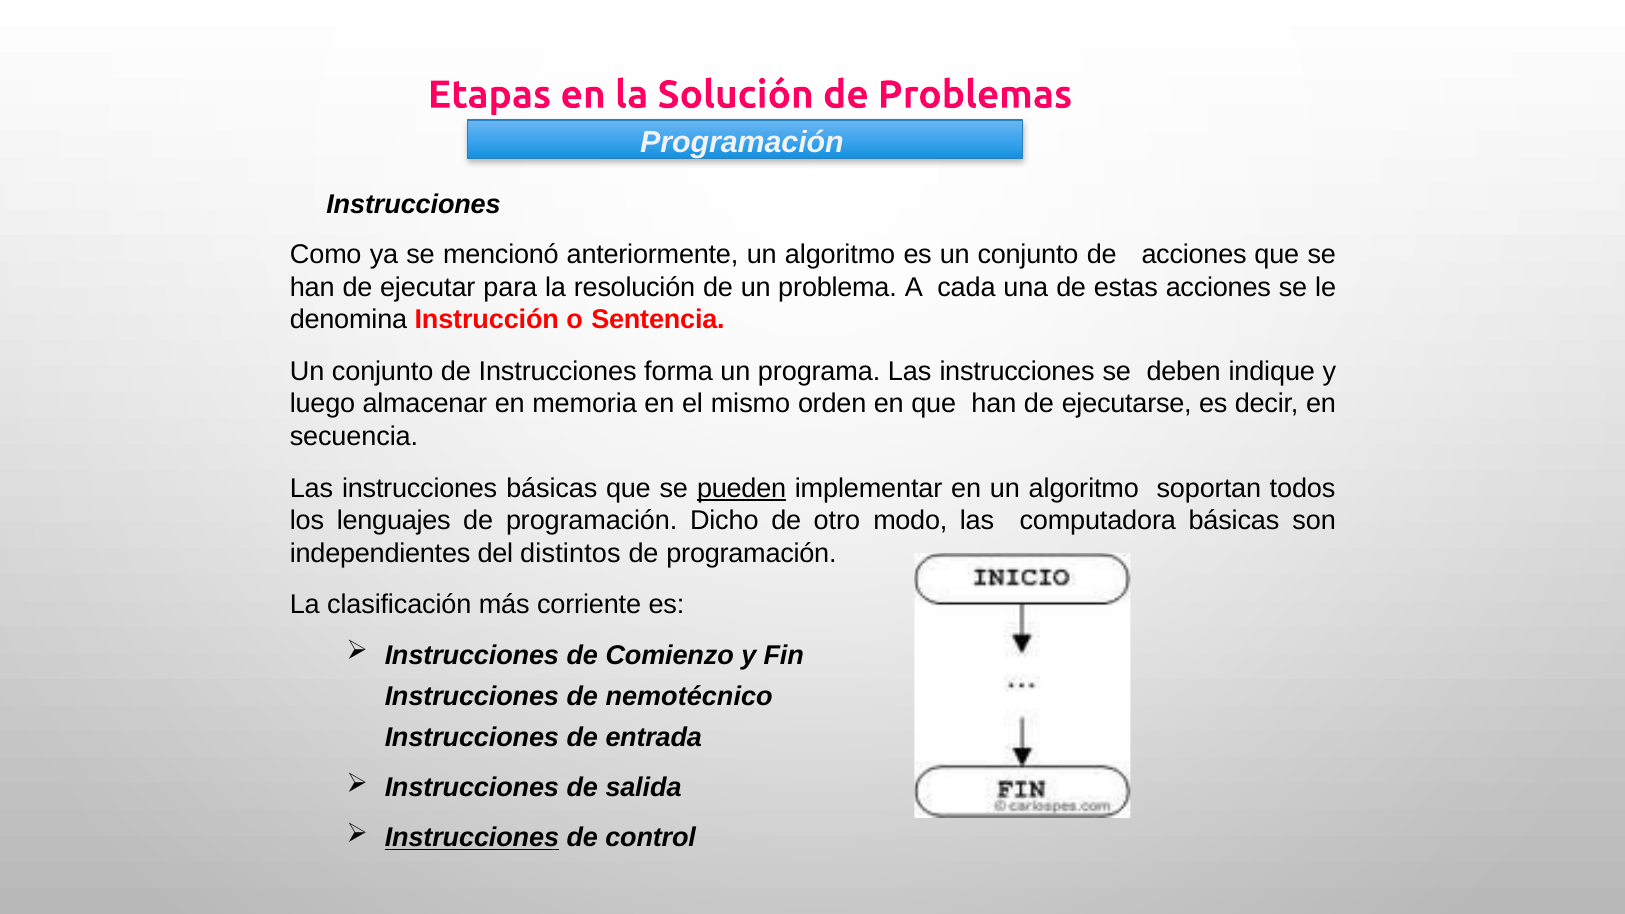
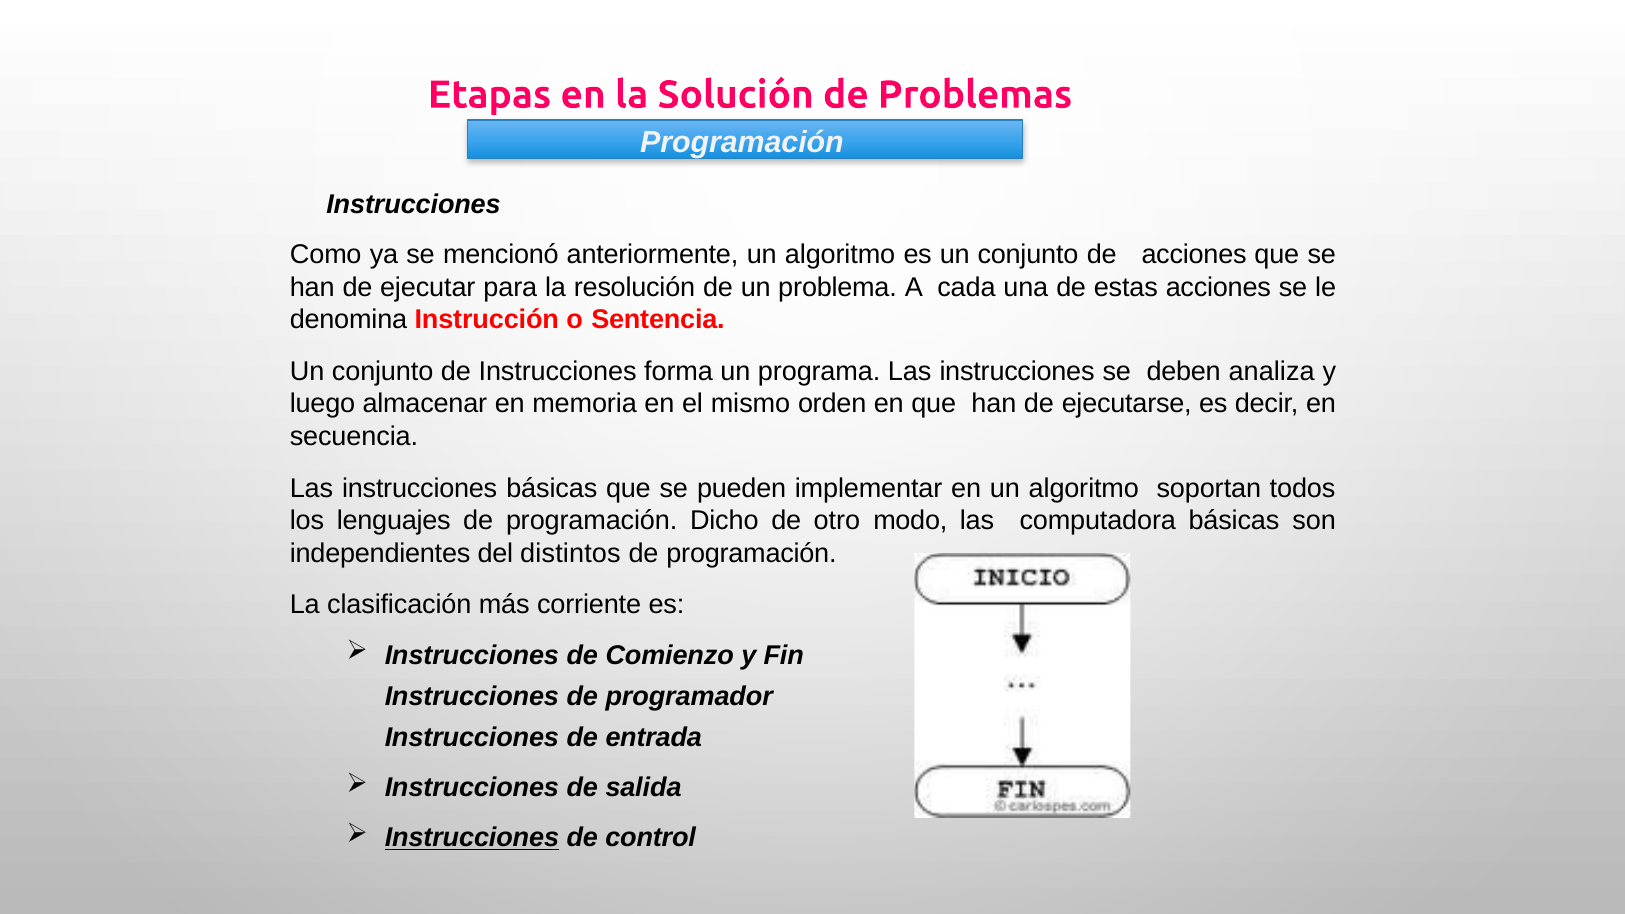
indique: indique -> analiza (1272, 371)
pueden underline: present -> none (742, 488)
nemotécnico: nemotécnico -> programador (689, 696)
